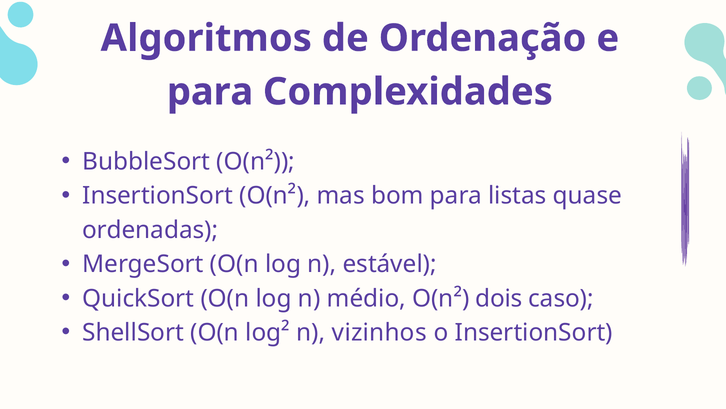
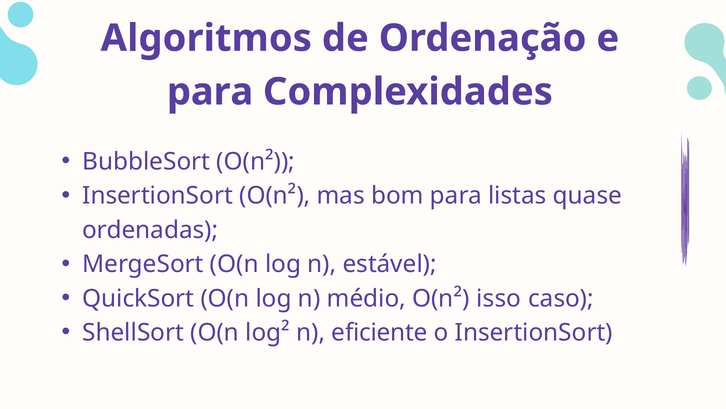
dois: dois -> isso (499, 298)
vizinhos: vizinhos -> eficiente (380, 332)
